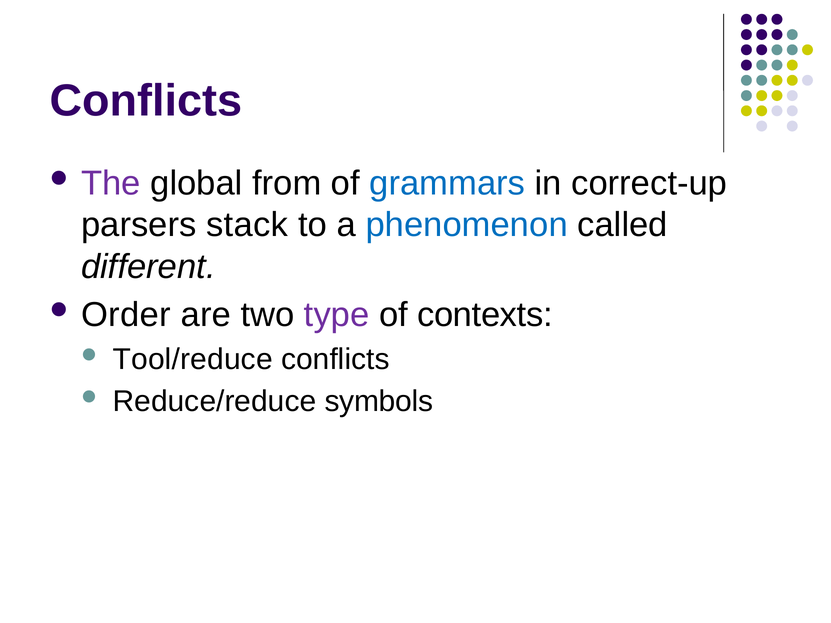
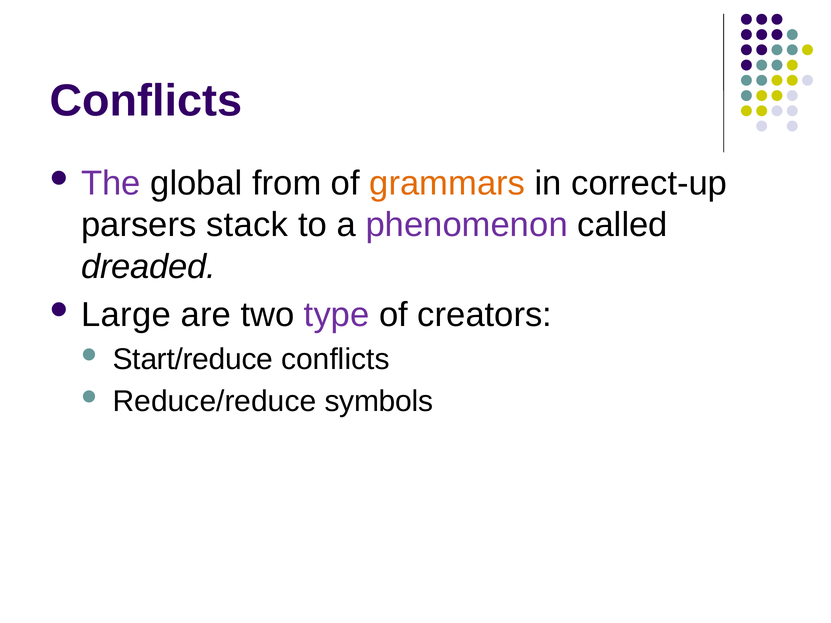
grammars colour: blue -> orange (447, 184)
phenomenon colour: blue -> purple (467, 225)
different: different -> dreaded (148, 267)
Order: Order -> Large (126, 315)
contexts: contexts -> creators (485, 315)
Tool/reduce: Tool/reduce -> Start/reduce (193, 360)
